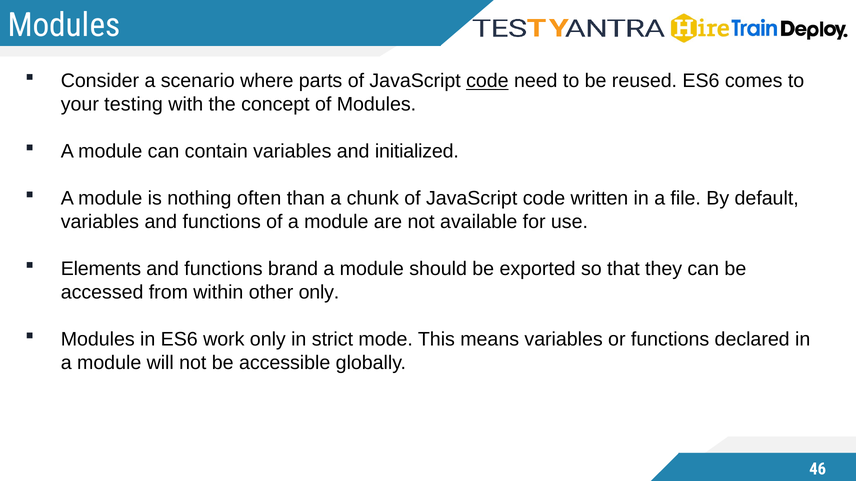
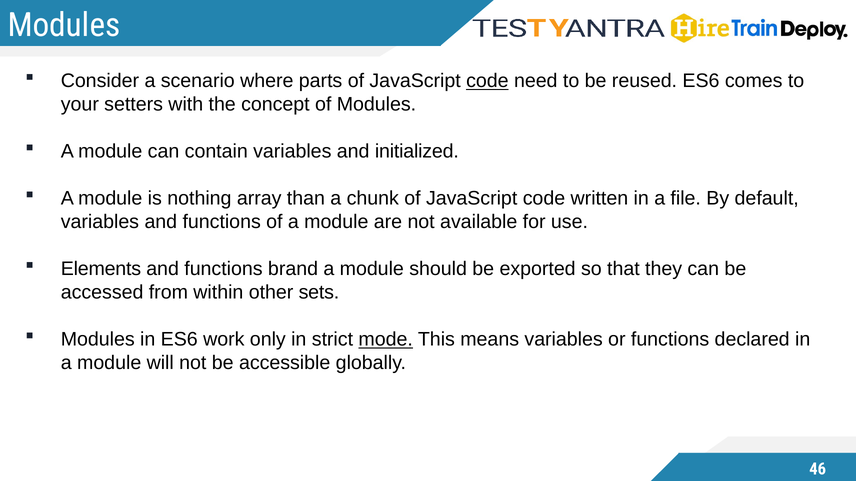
testing: testing -> setters (134, 105)
often: often -> array (259, 199)
other only: only -> sets (319, 293)
mode underline: none -> present (386, 340)
